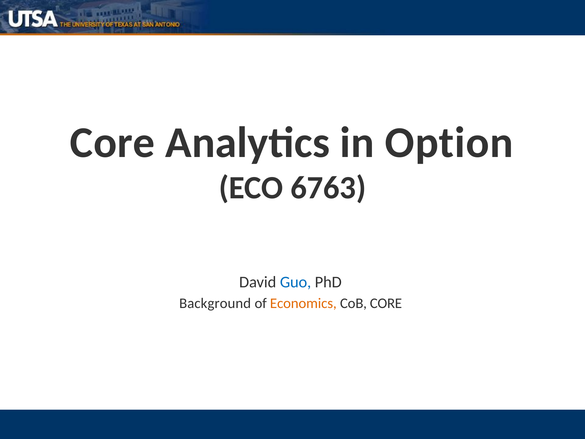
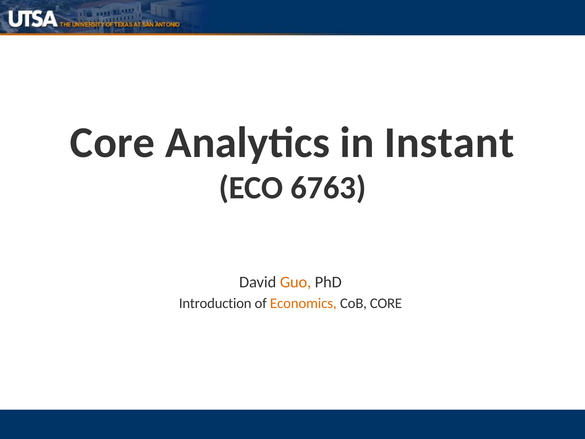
Option: Option -> Instant (449, 143)
Guo colour: blue -> orange (296, 282)
Background: Background -> Introduction (215, 303)
